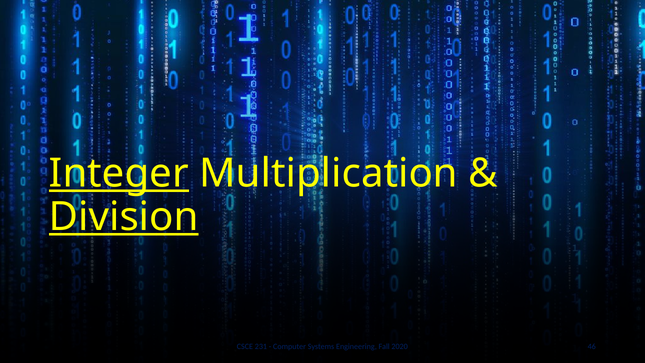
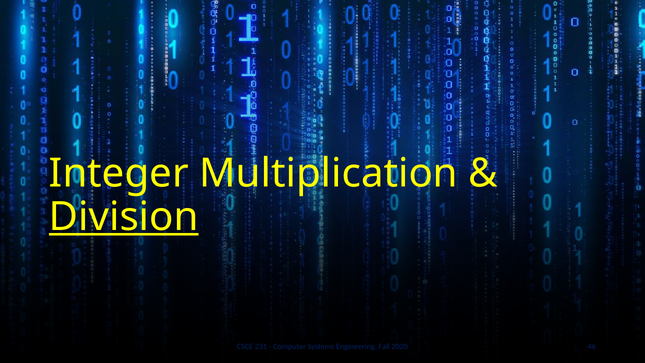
Integer underline: present -> none (119, 173)
